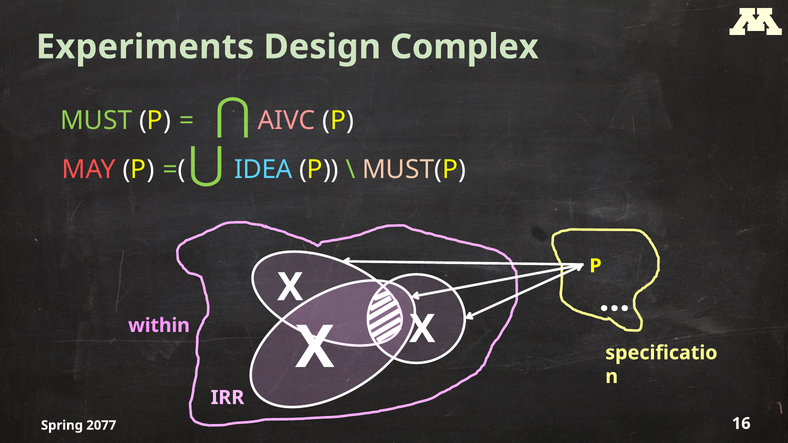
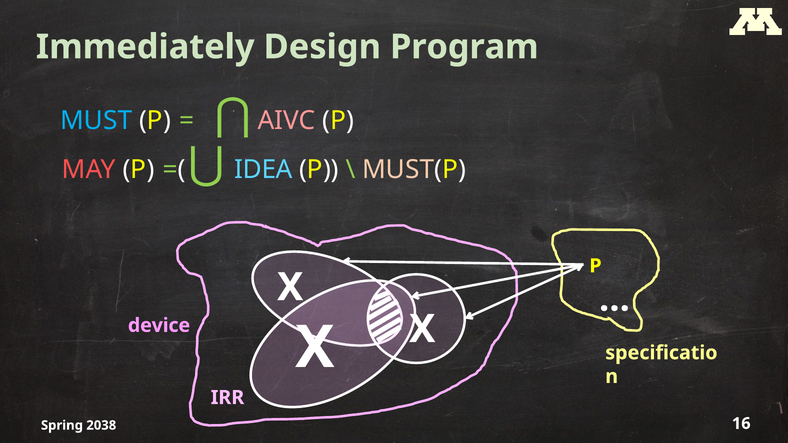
Experiments: Experiments -> Immediately (145, 47)
Complex: Complex -> Program (464, 47)
MUST colour: light green -> light blue (96, 121)
within: within -> device (159, 326)
2077: 2077 -> 2038 (101, 426)
